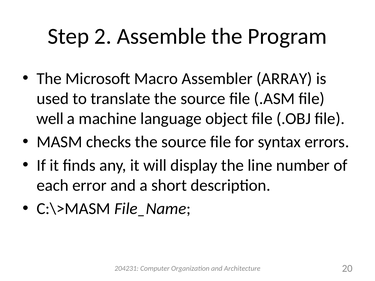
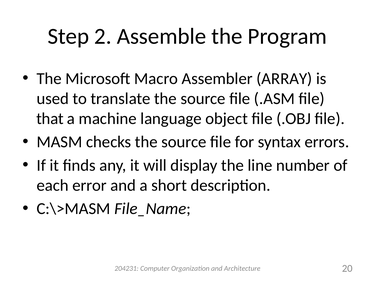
well: well -> that (50, 119)
